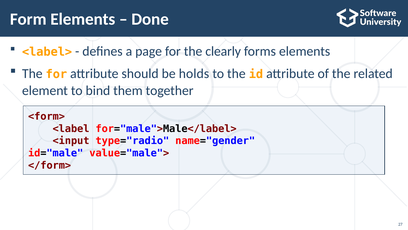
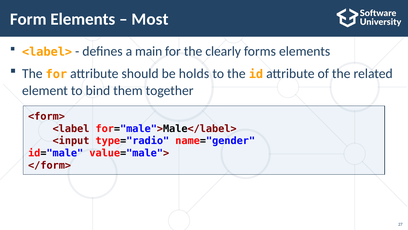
Done: Done -> Most (150, 19)
page: page -> main (149, 51)
